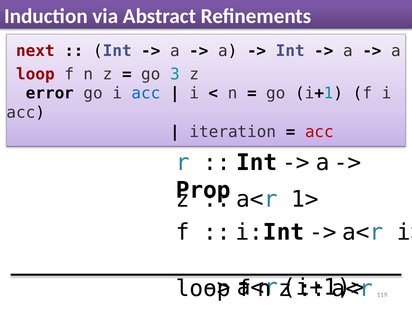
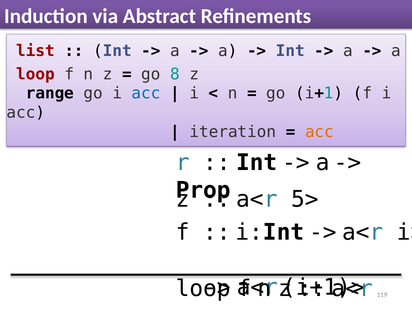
next: next -> list (35, 51)
3: 3 -> 8 (175, 74)
error: error -> range (50, 93)
acc colour: red -> orange (319, 132)
1>: 1> -> 5> (305, 199)
